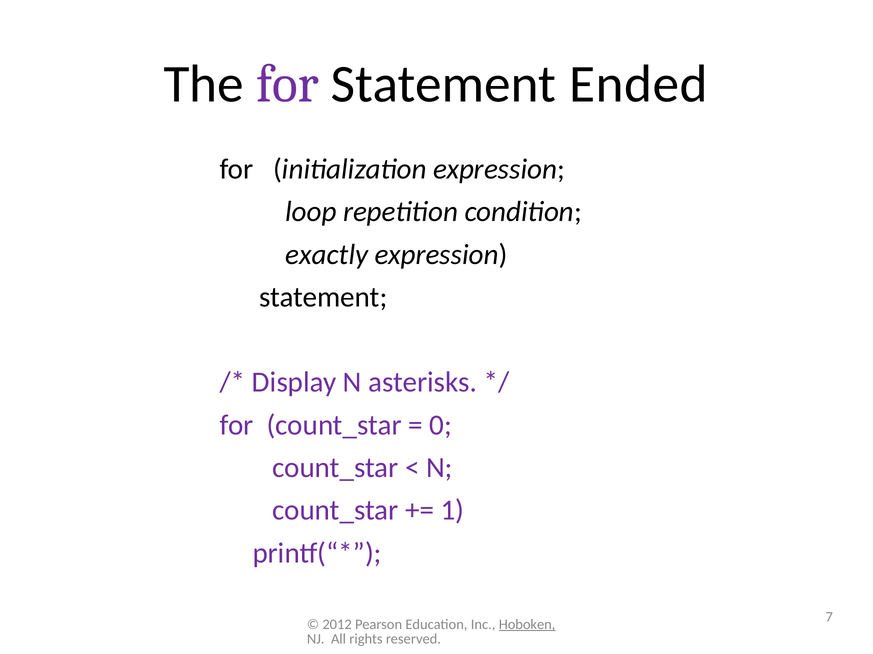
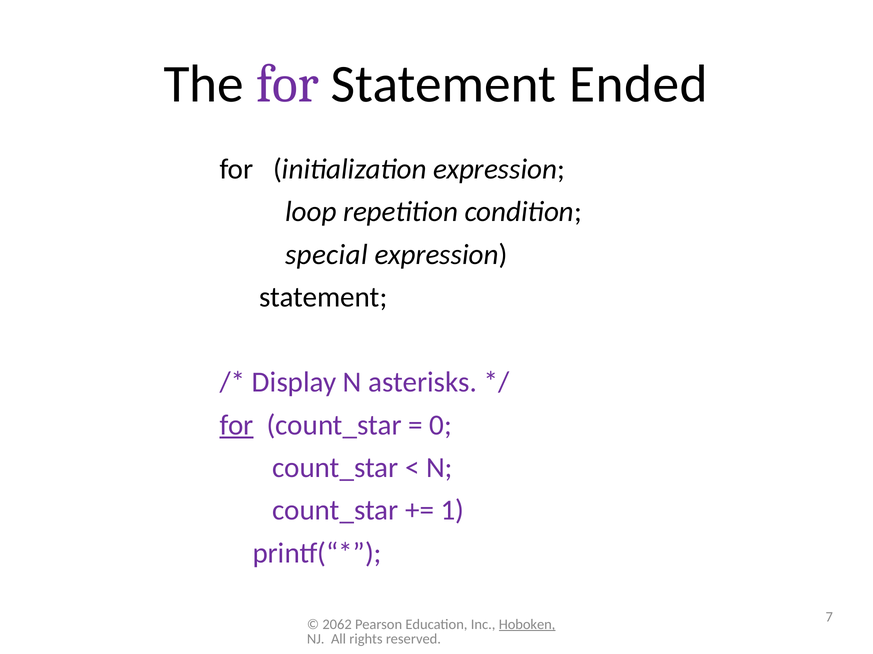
exactly: exactly -> special (327, 255)
for underline: none -> present (237, 425)
2012: 2012 -> 2062 (337, 625)
